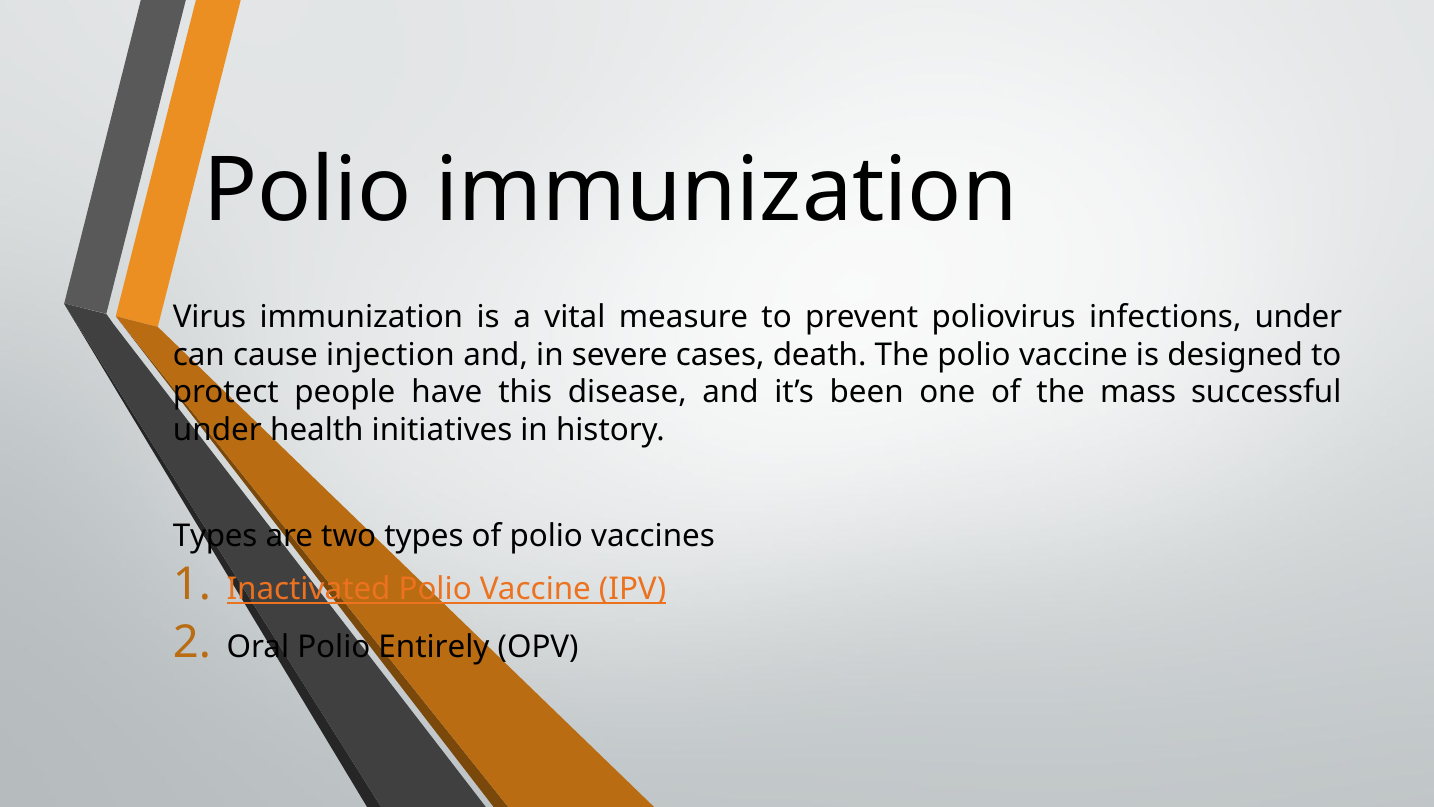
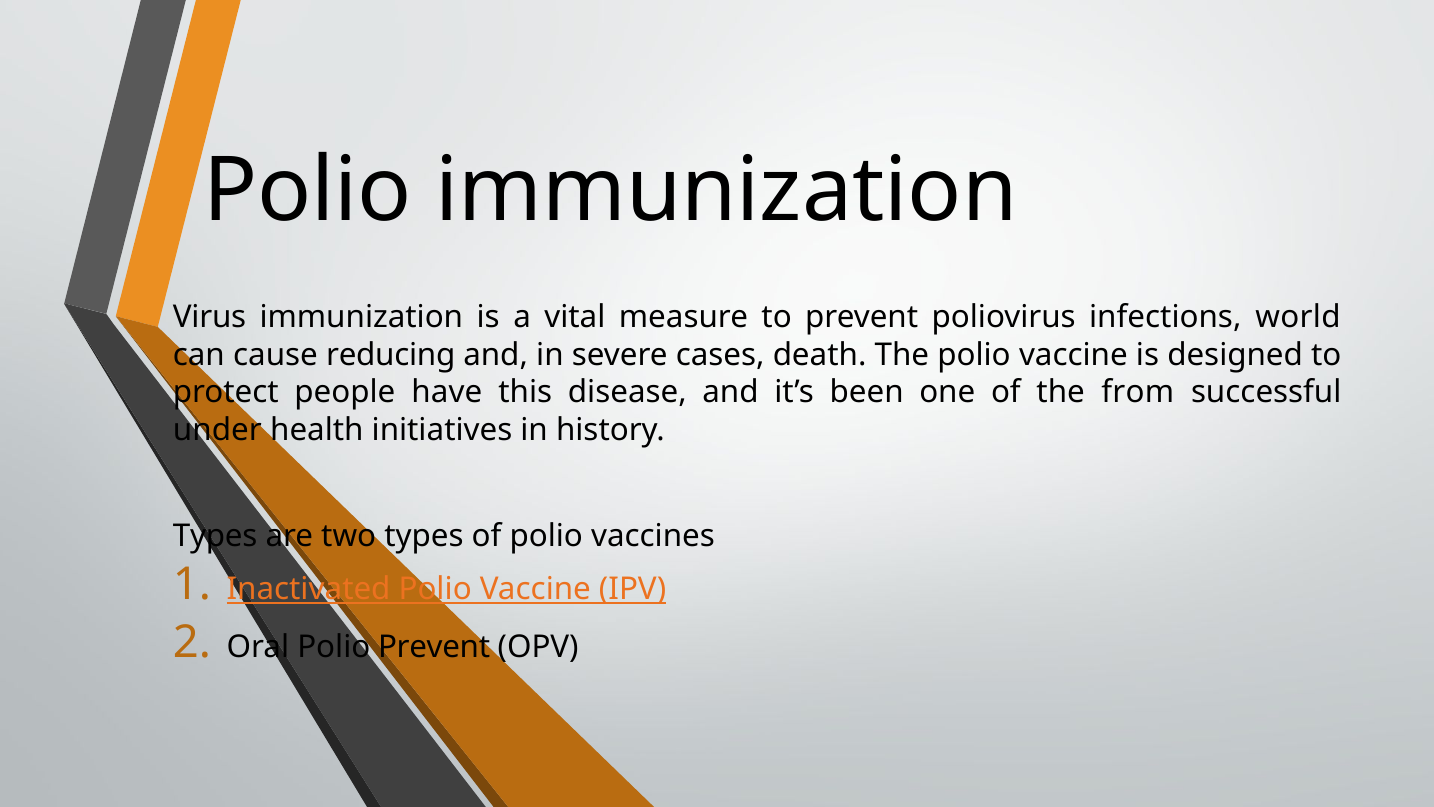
infections under: under -> world (1298, 317)
injection: injection -> reducing (391, 355)
mass: mass -> from (1138, 392)
Polio Entirely: Entirely -> Prevent (434, 646)
